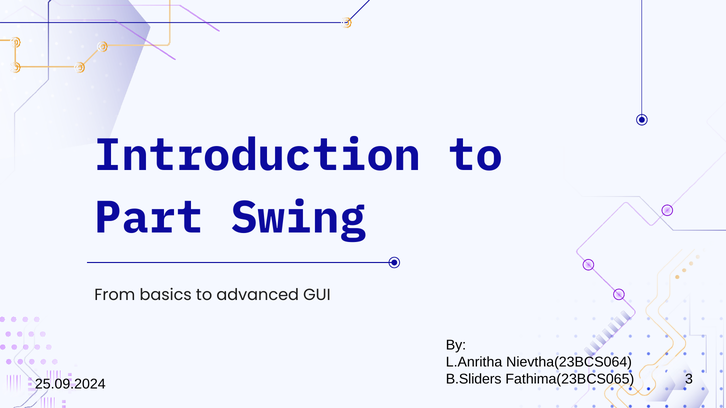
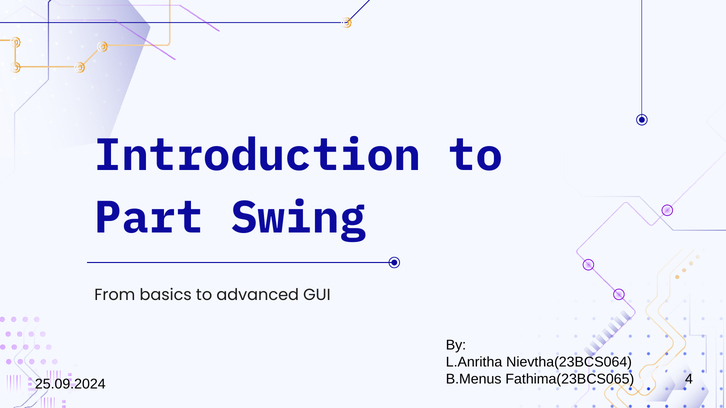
B.Sliders: B.Sliders -> B.Menus (474, 379)
3: 3 -> 4 (689, 380)
